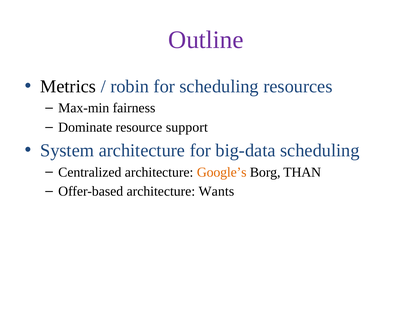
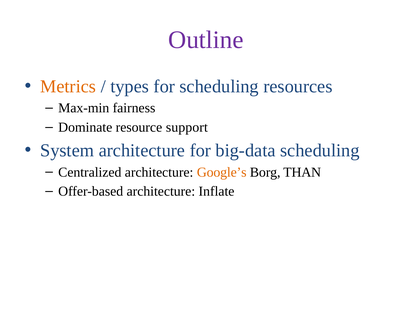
Metrics colour: black -> orange (68, 86)
robin: robin -> types (130, 86)
Wants: Wants -> Inflate (216, 191)
